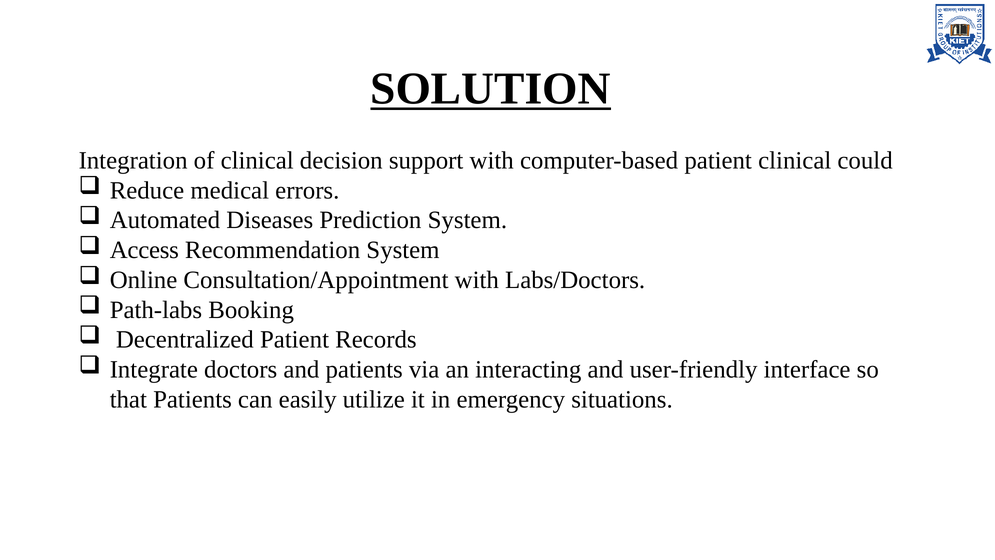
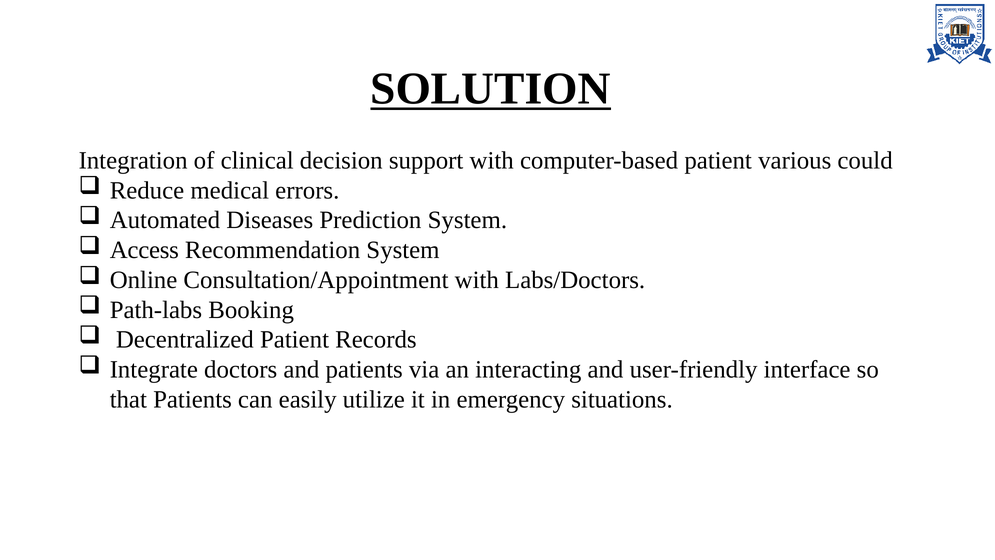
patient clinical: clinical -> various (795, 160)
